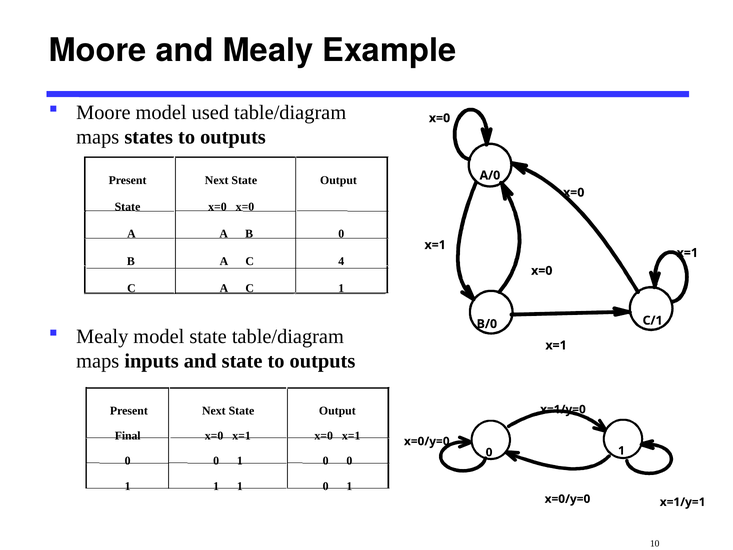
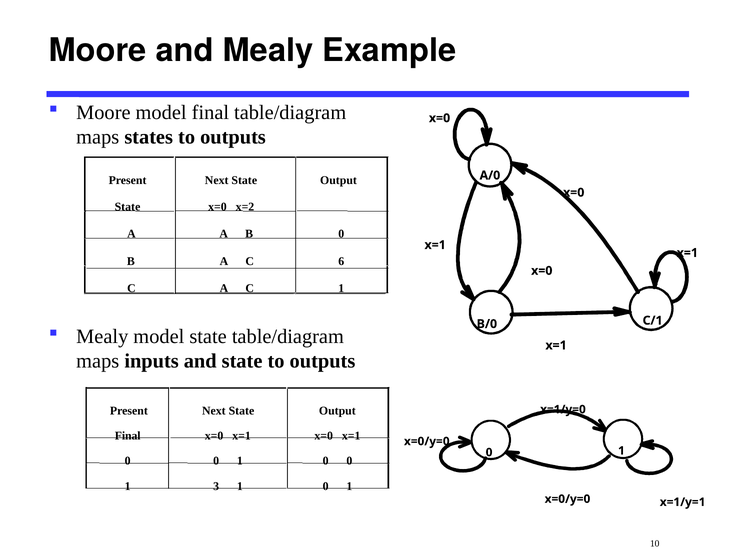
model used: used -> final (210, 113)
x=0: x=0 -> x=2 (245, 207)
4: 4 -> 6 (341, 261)
1: 1 -> 3 (216, 486)
